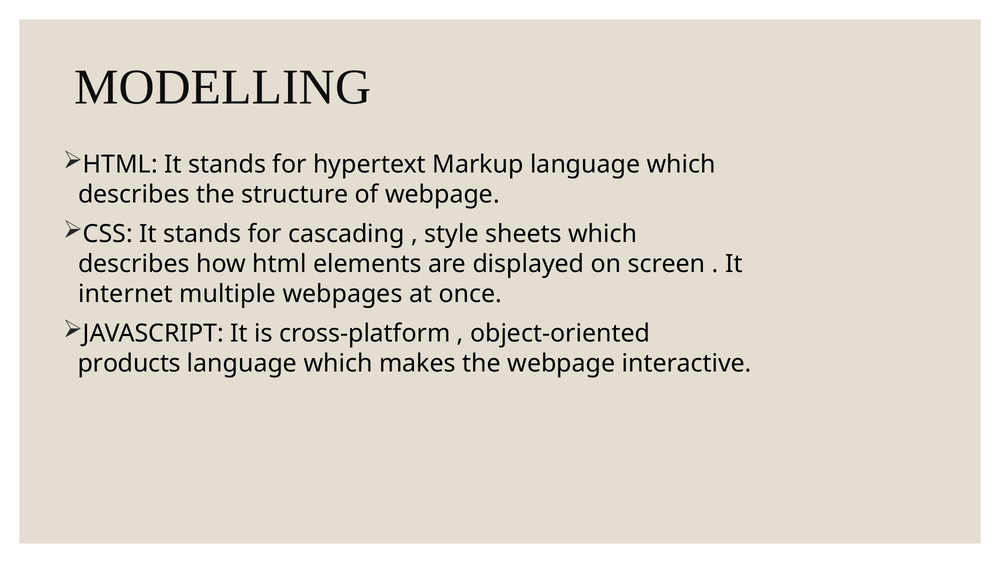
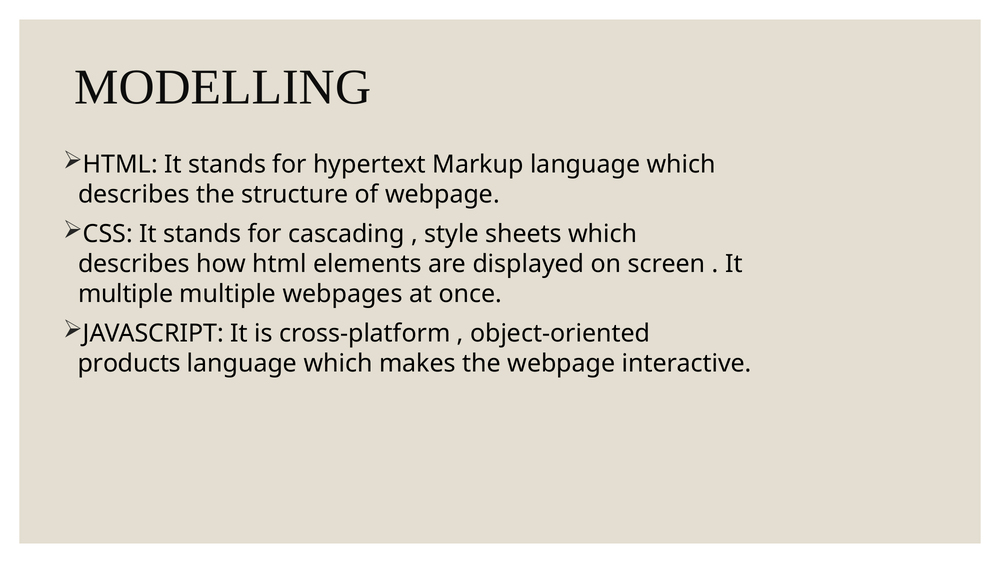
internet: internet -> multiple (126, 294)
